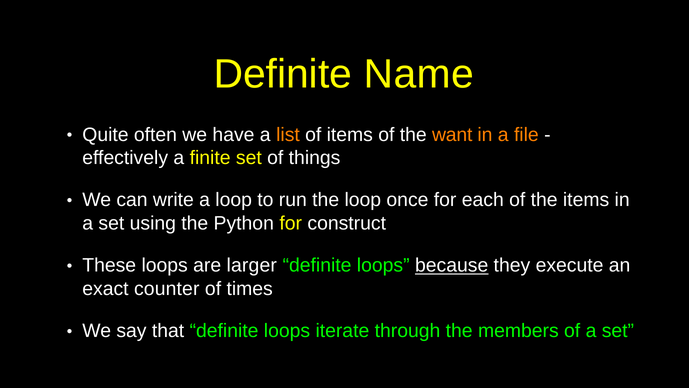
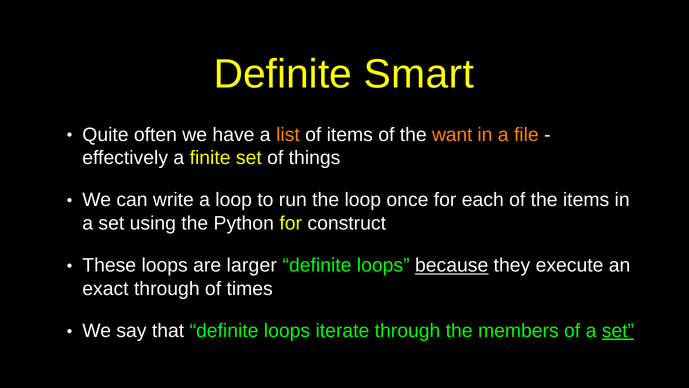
Name: Name -> Smart (419, 74)
exact counter: counter -> through (167, 288)
set underline: none -> present (618, 331)
